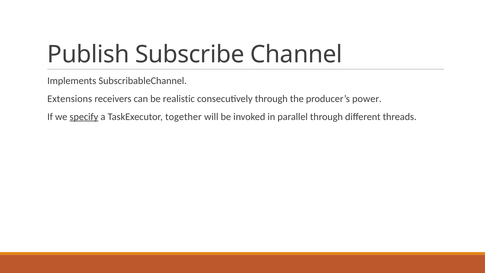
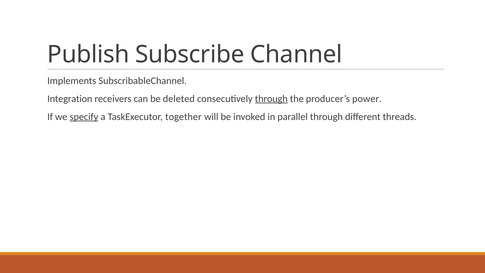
Extensions: Extensions -> Integration (70, 99)
realistic: realistic -> deleted (179, 99)
through underline: none -> present (271, 99)
